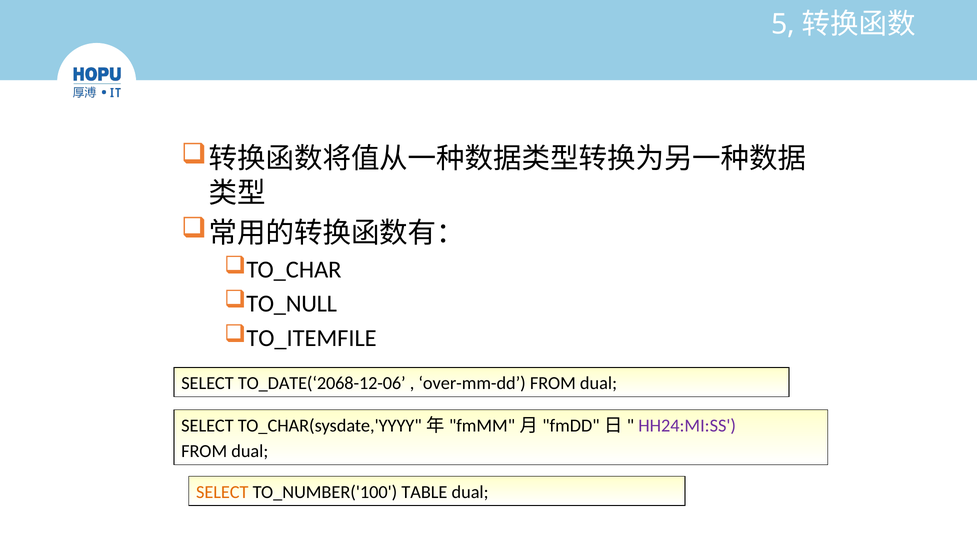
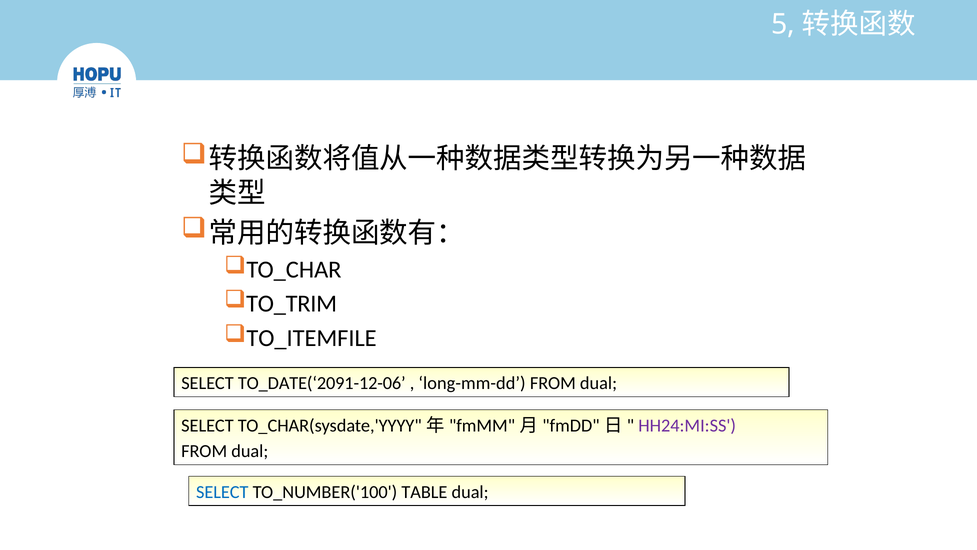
TO_NULL: TO_NULL -> TO_TRIM (292, 304)
TO_DATE(‘2068-12-06: TO_DATE(‘2068-12-06 -> TO_DATE(‘2091-12-06 (322, 383)
over-mm-dd: over-mm-dd -> long-mm-dd (472, 383)
SELECT colour: orange -> blue (222, 492)
